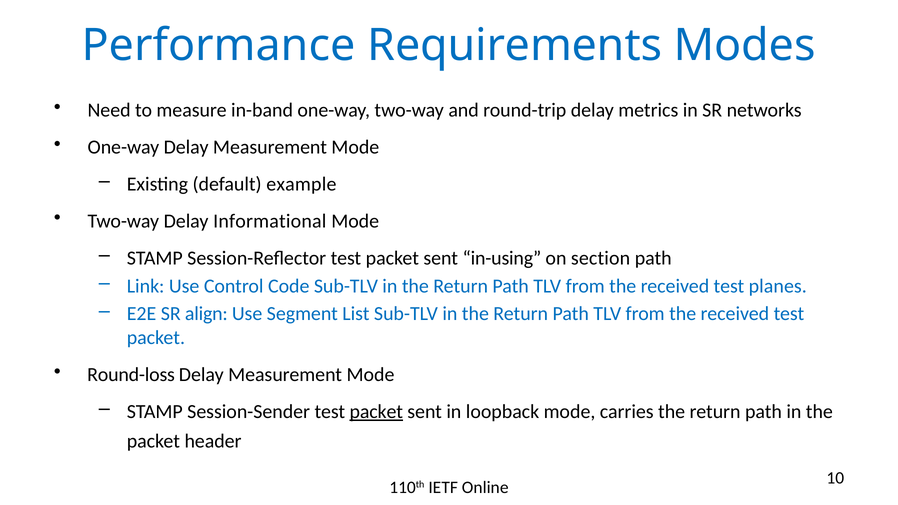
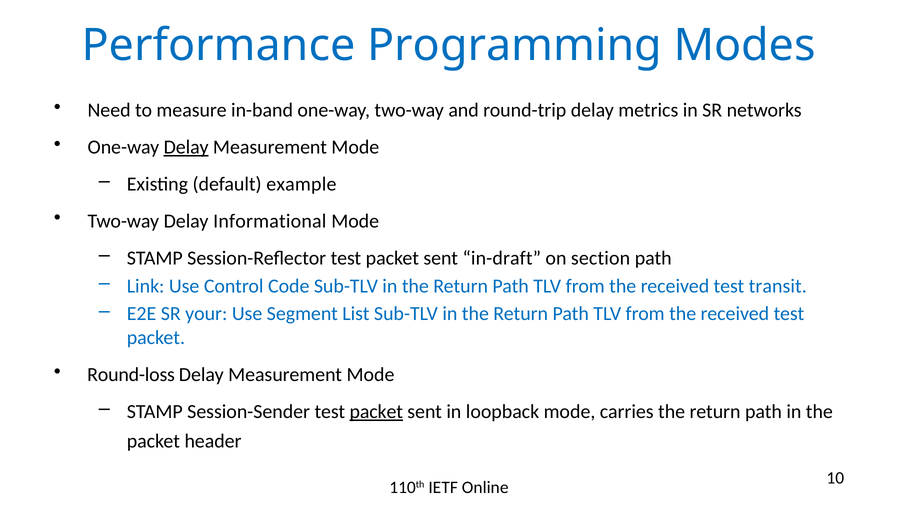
Requirements: Requirements -> Programming (515, 45)
Delay underline: none -> present (186, 147)
in-using: in-using -> in-draft (502, 258)
planes: planes -> transit (778, 286)
align: align -> your (206, 314)
